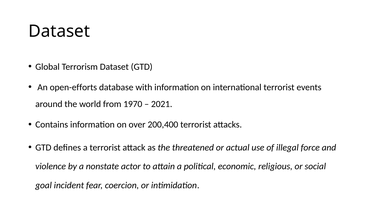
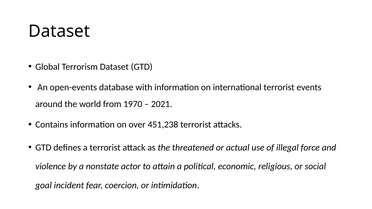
open-efforts: open-efforts -> open-events (73, 87)
200,400: 200,400 -> 451,238 (163, 125)
